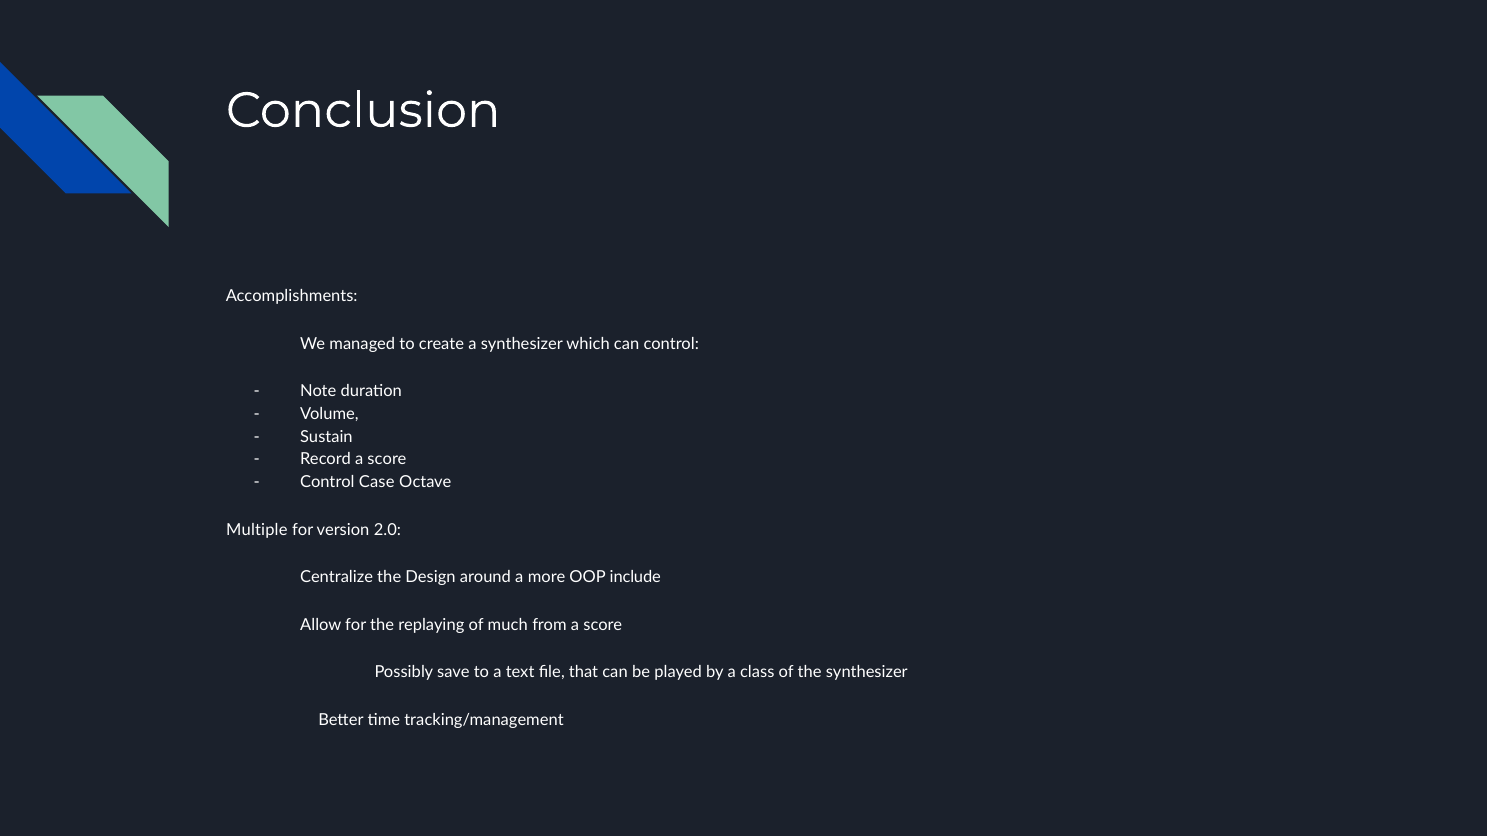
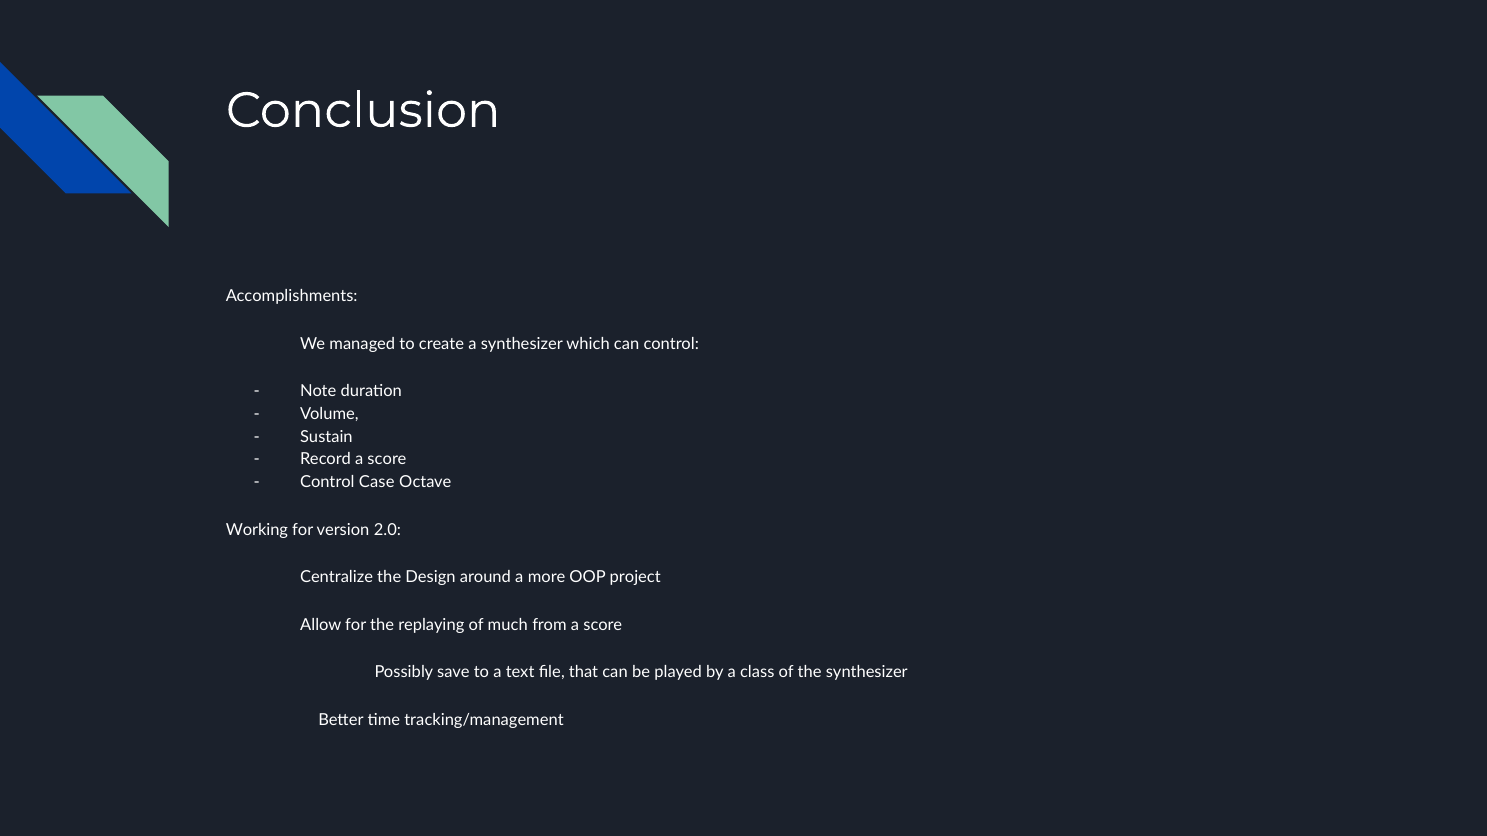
Multiple: Multiple -> Working (257, 530)
include: include -> project (635, 578)
